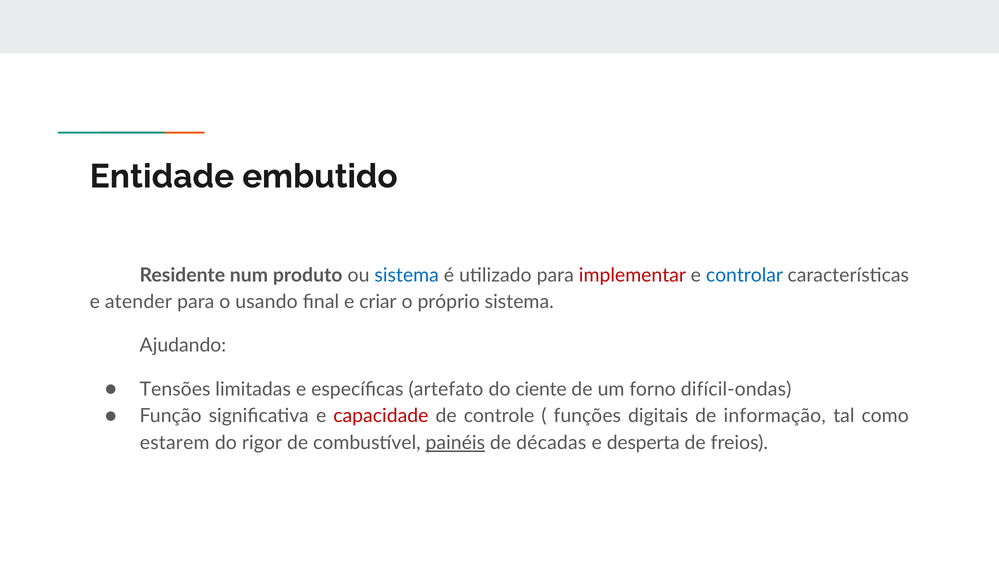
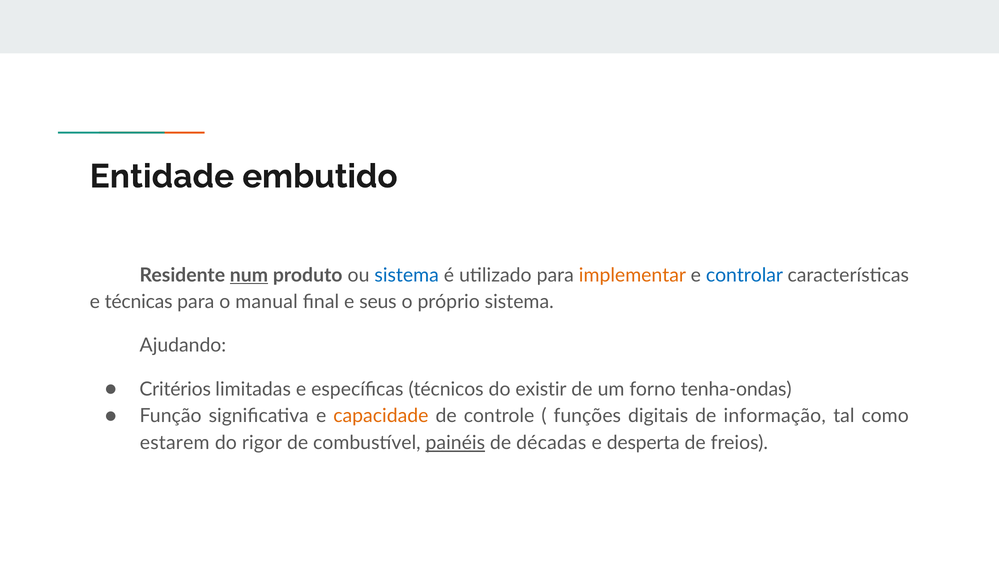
num underline: none -> present (249, 275)
implementar colour: red -> orange (632, 275)
atender: atender -> técnicas (139, 302)
usando: usando -> manual (267, 302)
criar: criar -> seus (378, 302)
Tensões: Tensões -> Critérios (175, 389)
artefato: artefato -> técnicos (446, 389)
ciente: ciente -> existir (541, 389)
difícil-ondas: difícil-ondas -> tenha-ondas (736, 389)
capacidade colour: red -> orange (381, 416)
